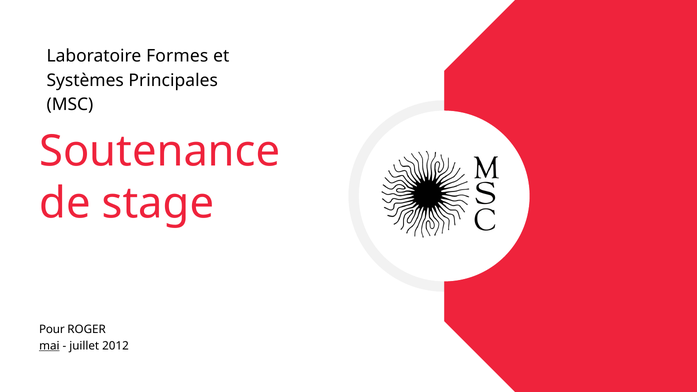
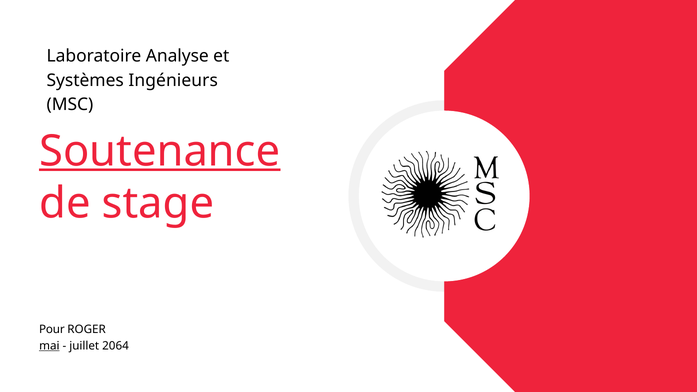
Formes: Formes -> Analyse (177, 56)
Principales: Principales -> Ingénieurs (173, 80)
Soutenance underline: none -> present (160, 151)
2012: 2012 -> 2064 (116, 346)
